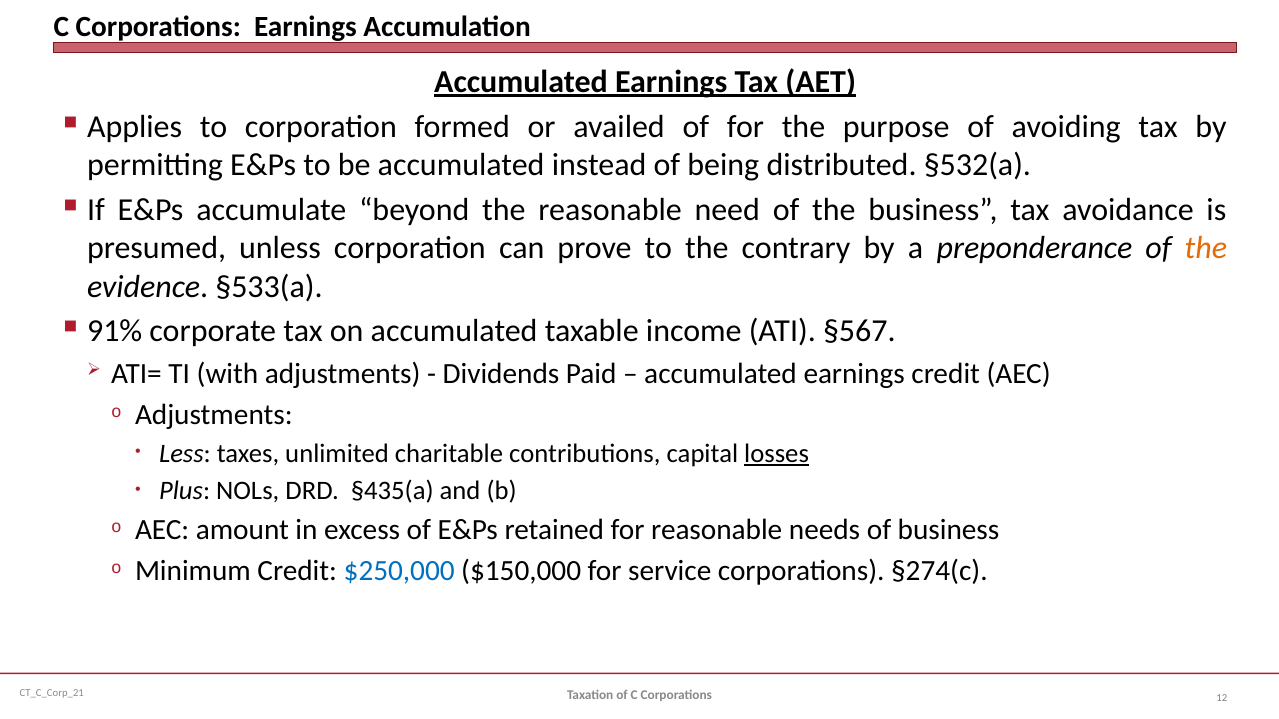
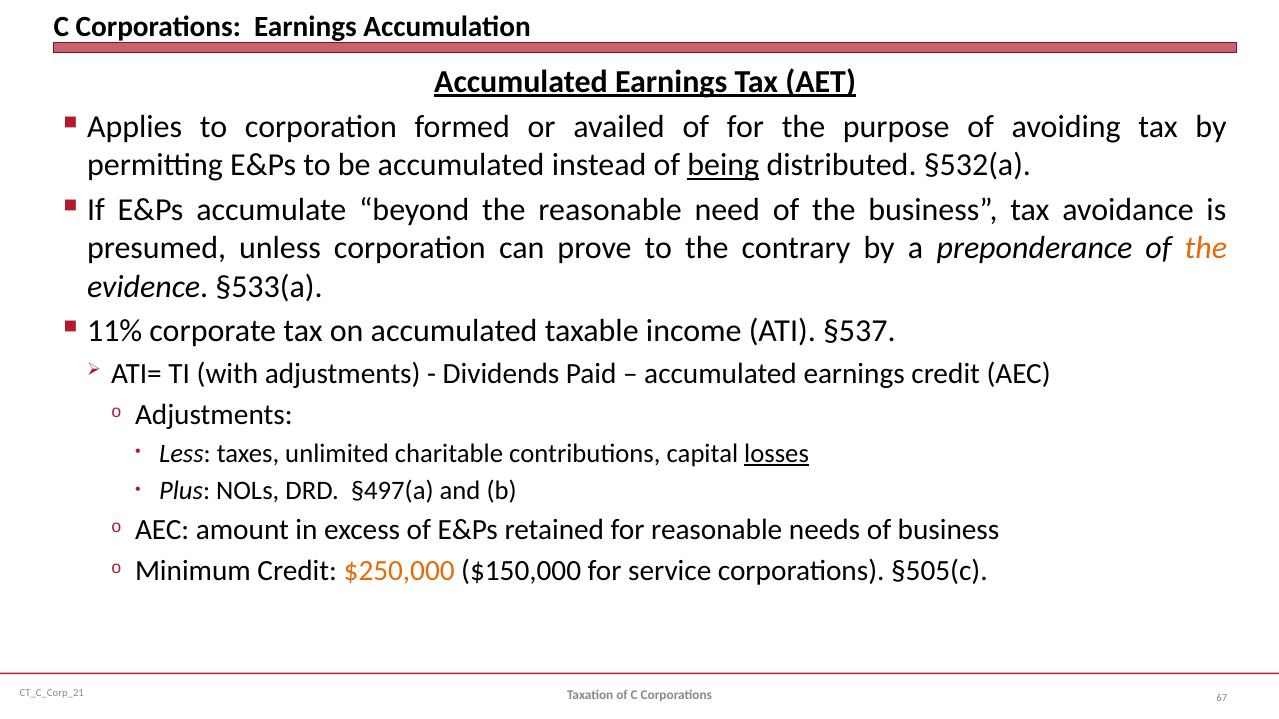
being underline: none -> present (723, 165)
91%: 91% -> 11% (115, 331)
§567: §567 -> §537 (859, 331)
§435(a: §435(a -> §497(a (392, 491)
$250,000 colour: blue -> orange (399, 572)
§274(c: §274(c -> §505(c (939, 572)
12: 12 -> 67 (1222, 699)
